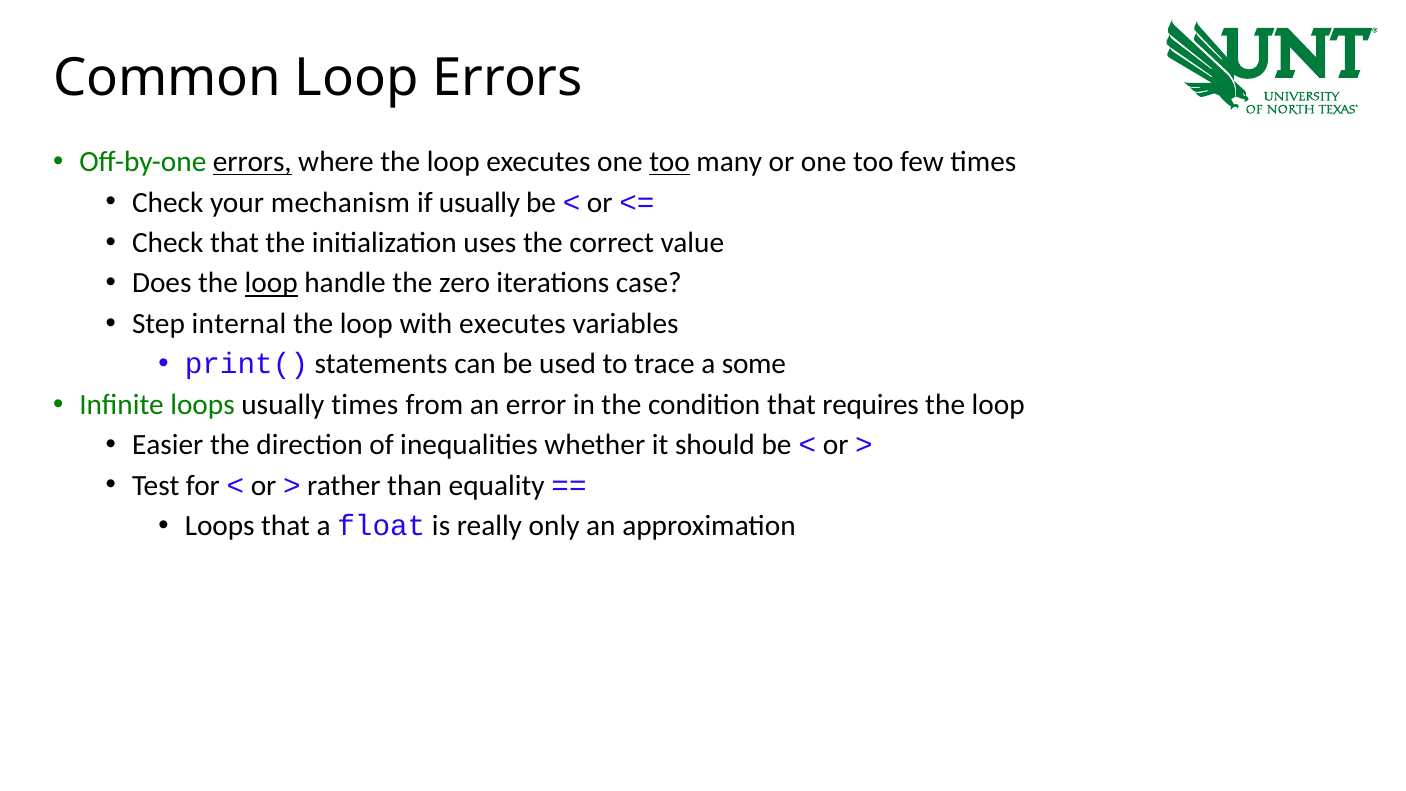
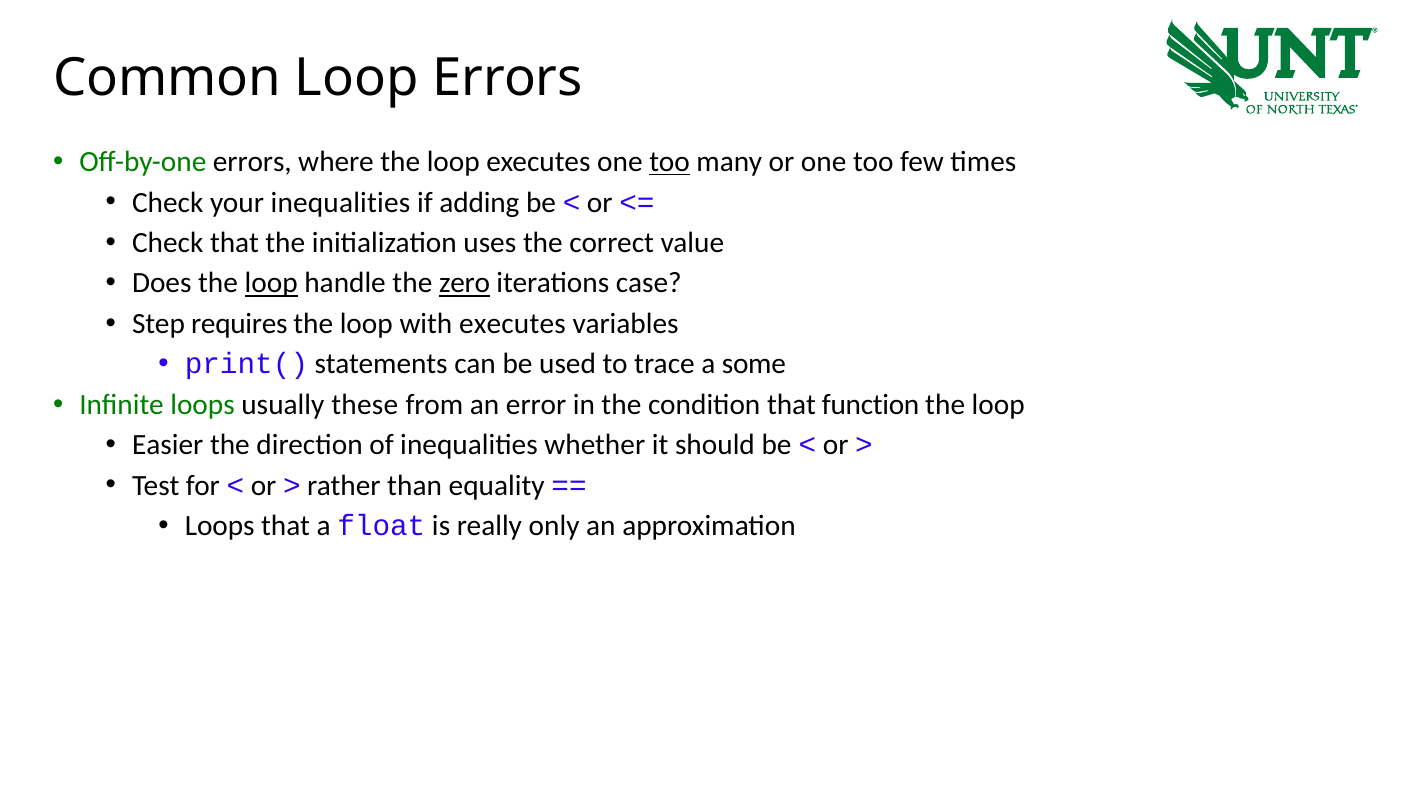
errors underline: present -> none (252, 162)
your mechanism: mechanism -> inequalities (340, 202)
if usually: usually -> adding (479, 202)
zero underline: none -> present (465, 283)
internal: internal -> requires (239, 324)
usually times: times -> these (365, 404)
requires: requires -> function (871, 404)
